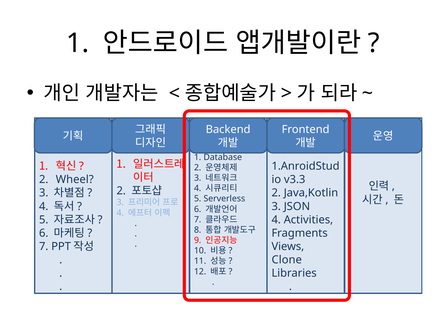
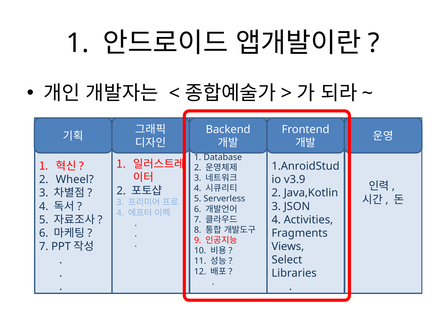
v3.3: v3.3 -> v3.9 (295, 180)
Clone: Clone -> Select (287, 260)
